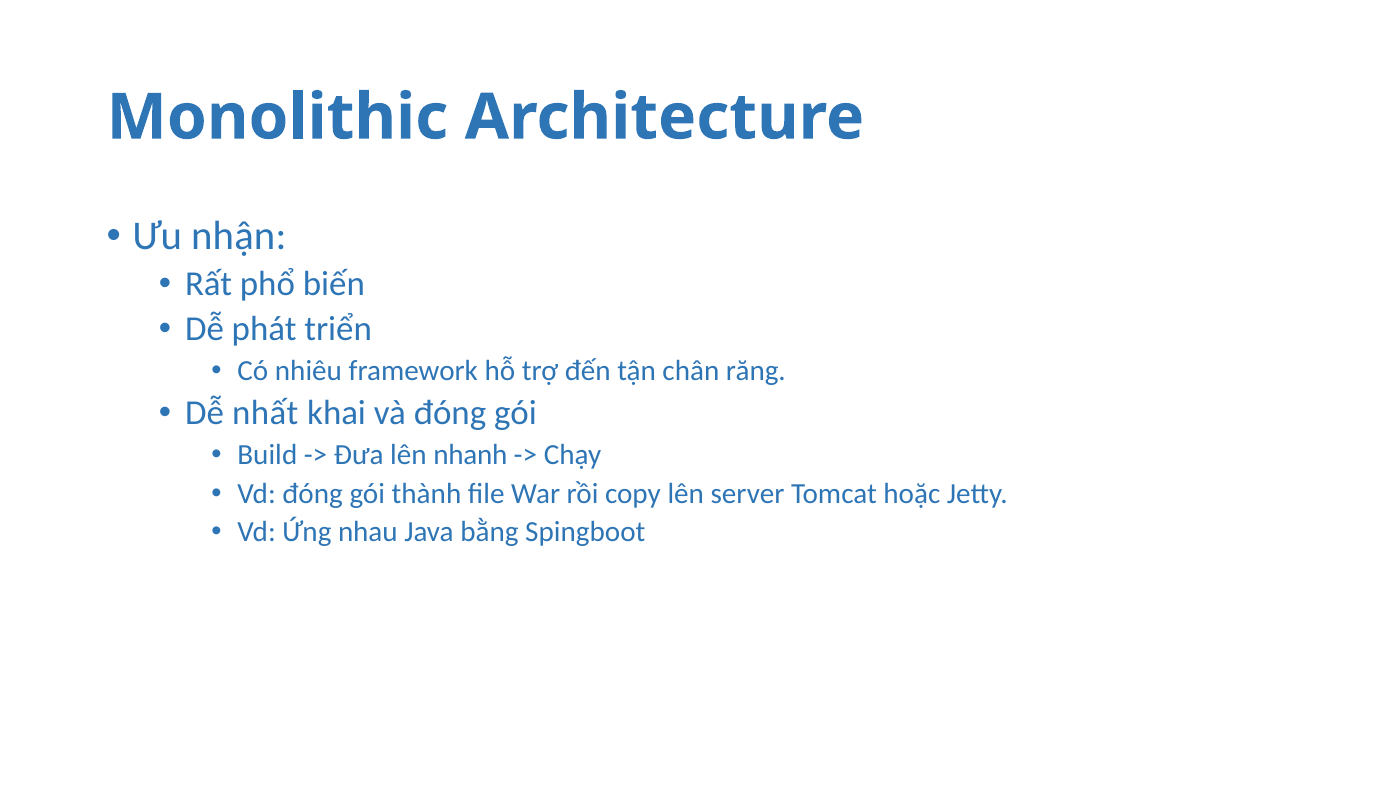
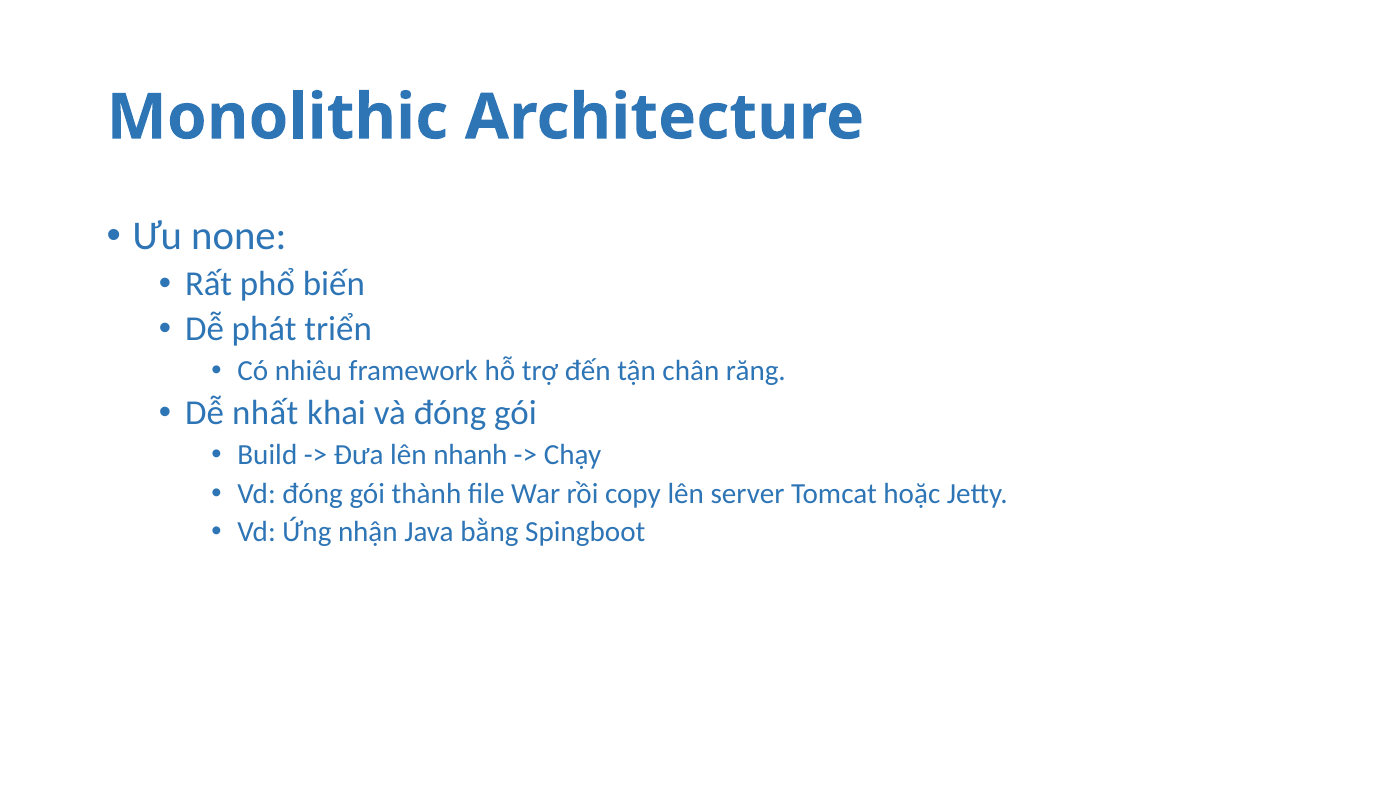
nhận: nhận -> none (239, 236)
nhau: nhau -> nhận (368, 532)
